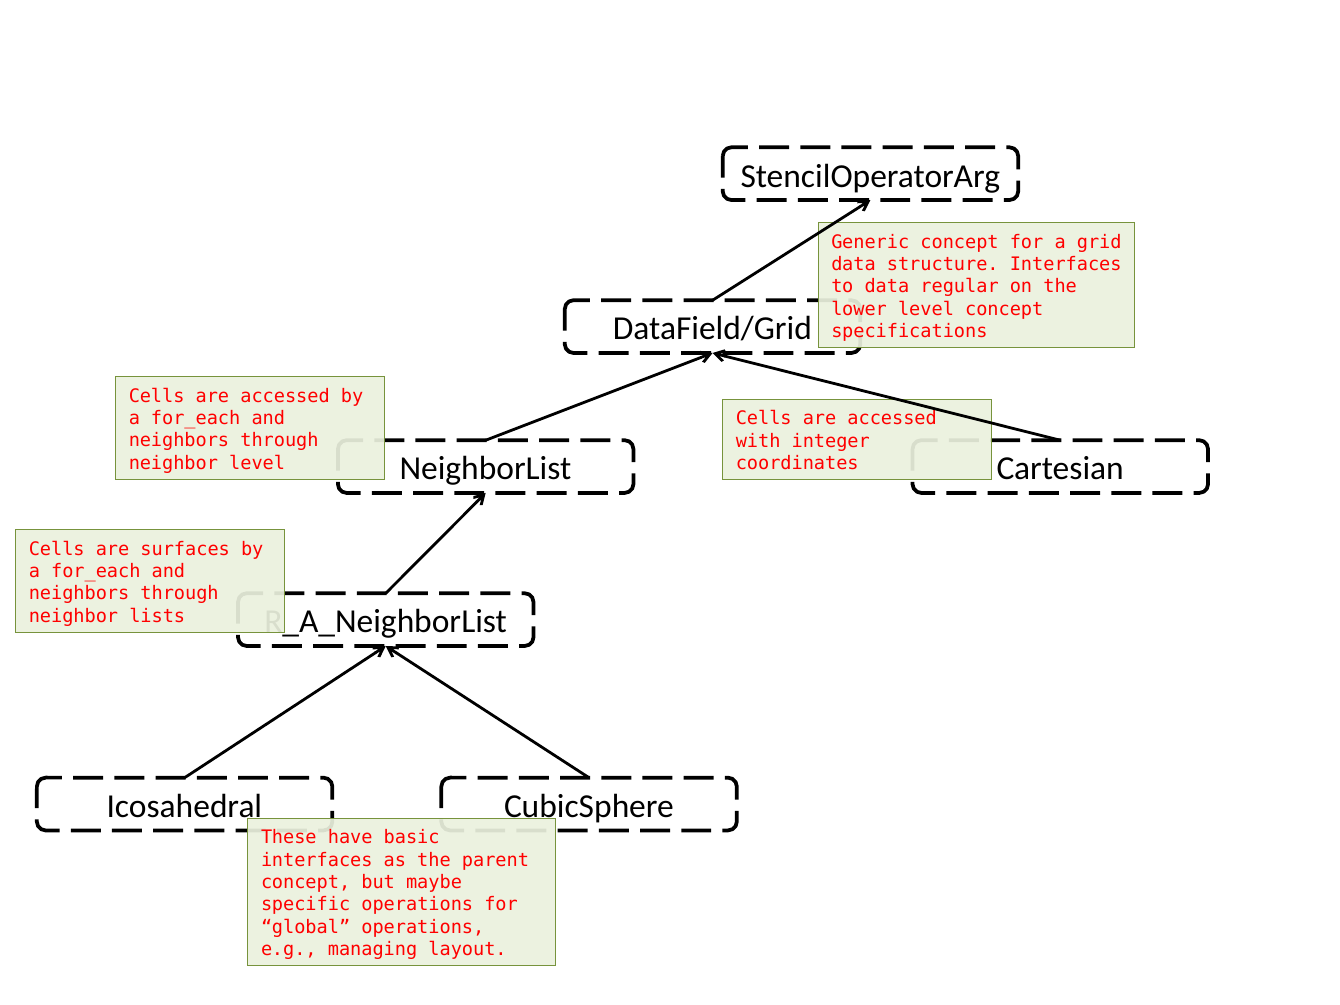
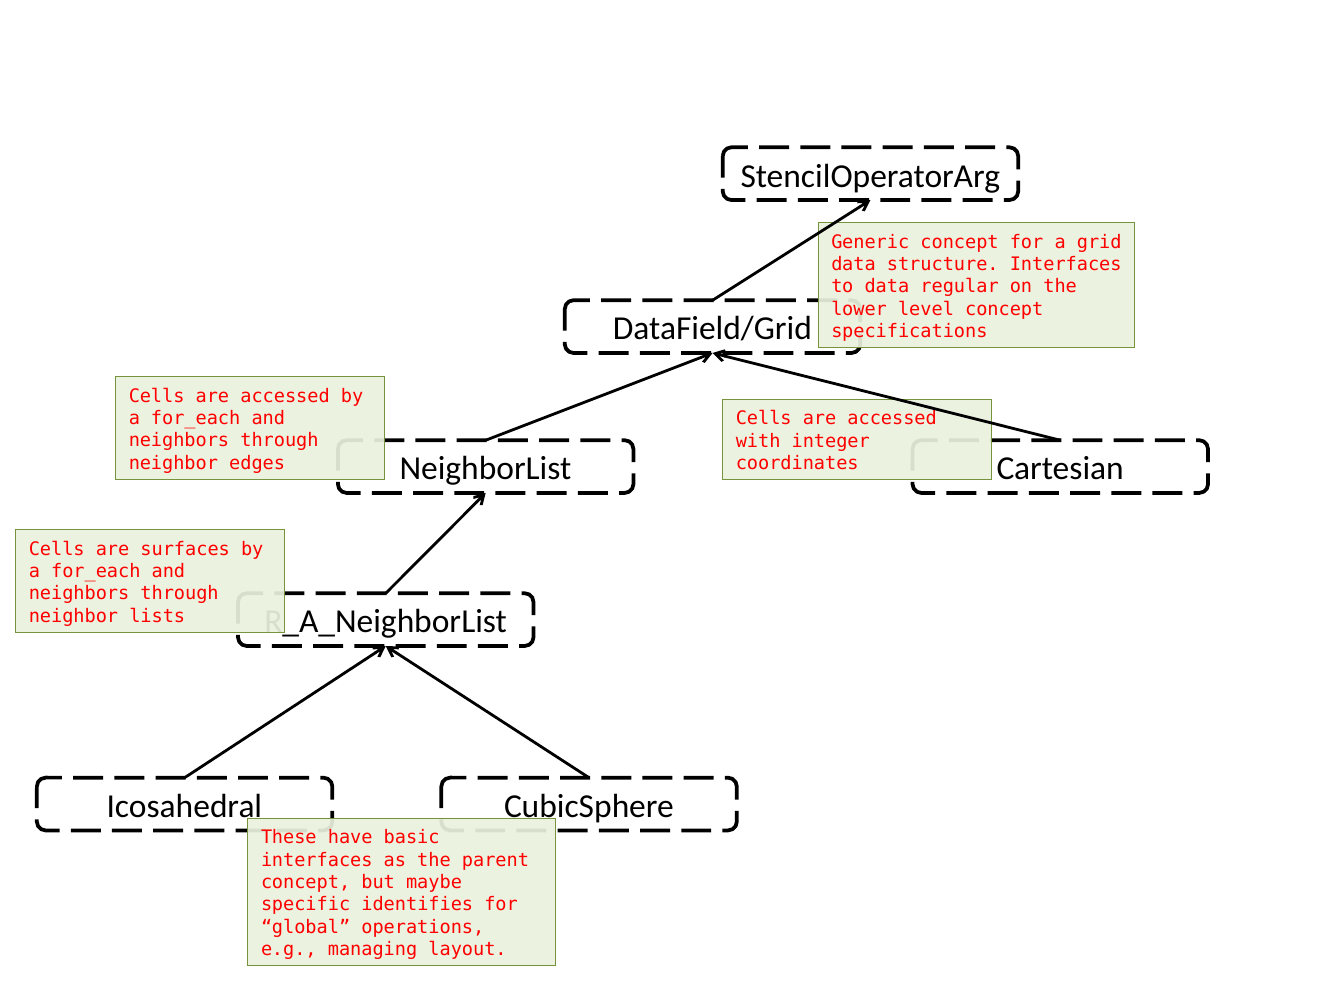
neighbor level: level -> edges (257, 463)
specific operations: operations -> identifies (417, 905)
